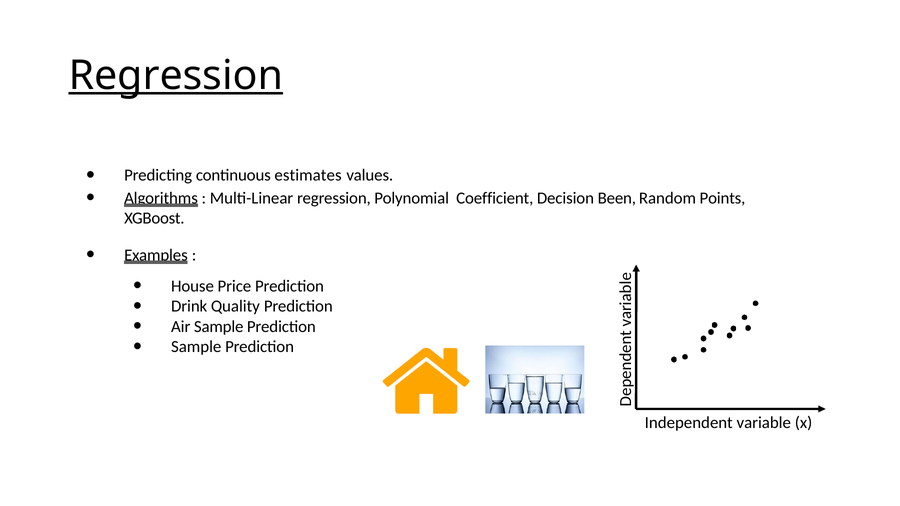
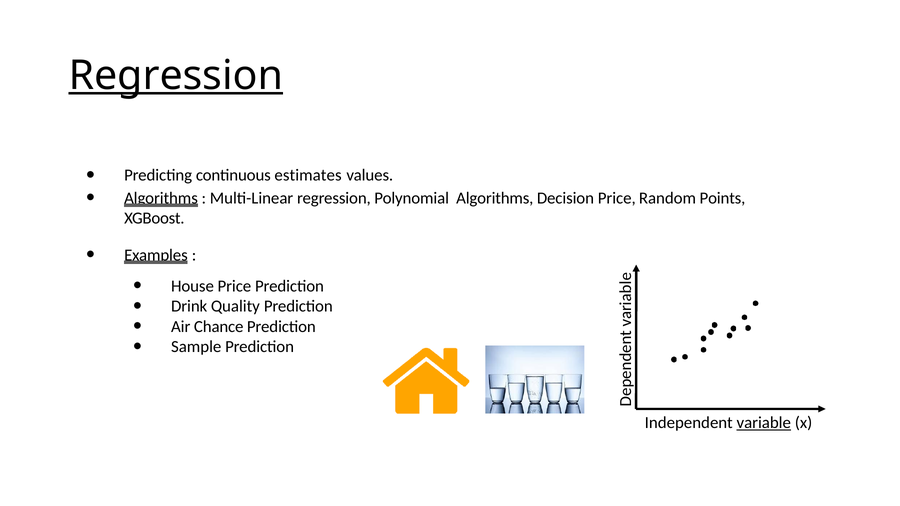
Polynomial Coefficient: Coefficient -> Algorithms (495, 198)
Decision Been: Been -> Price (617, 198)
Air Sample: Sample -> Chance (219, 327)
variable underline: none -> present (764, 423)
